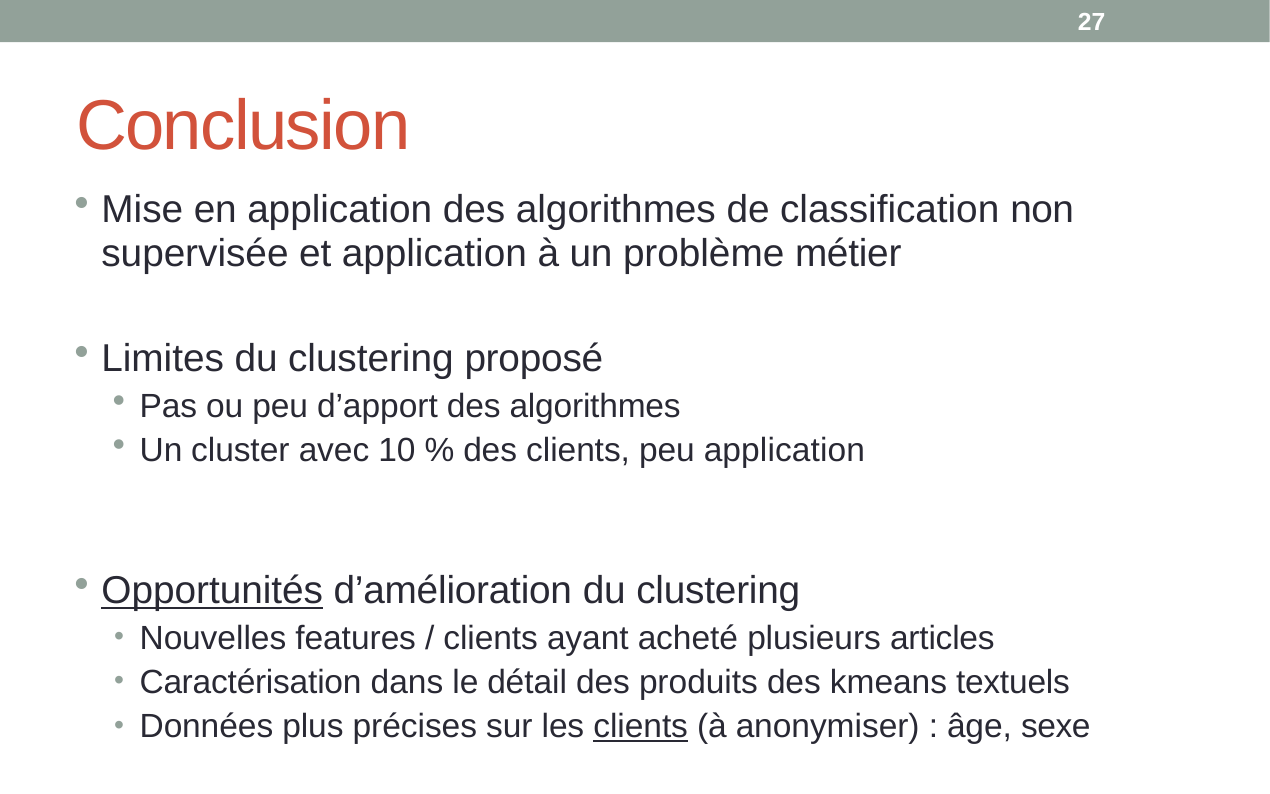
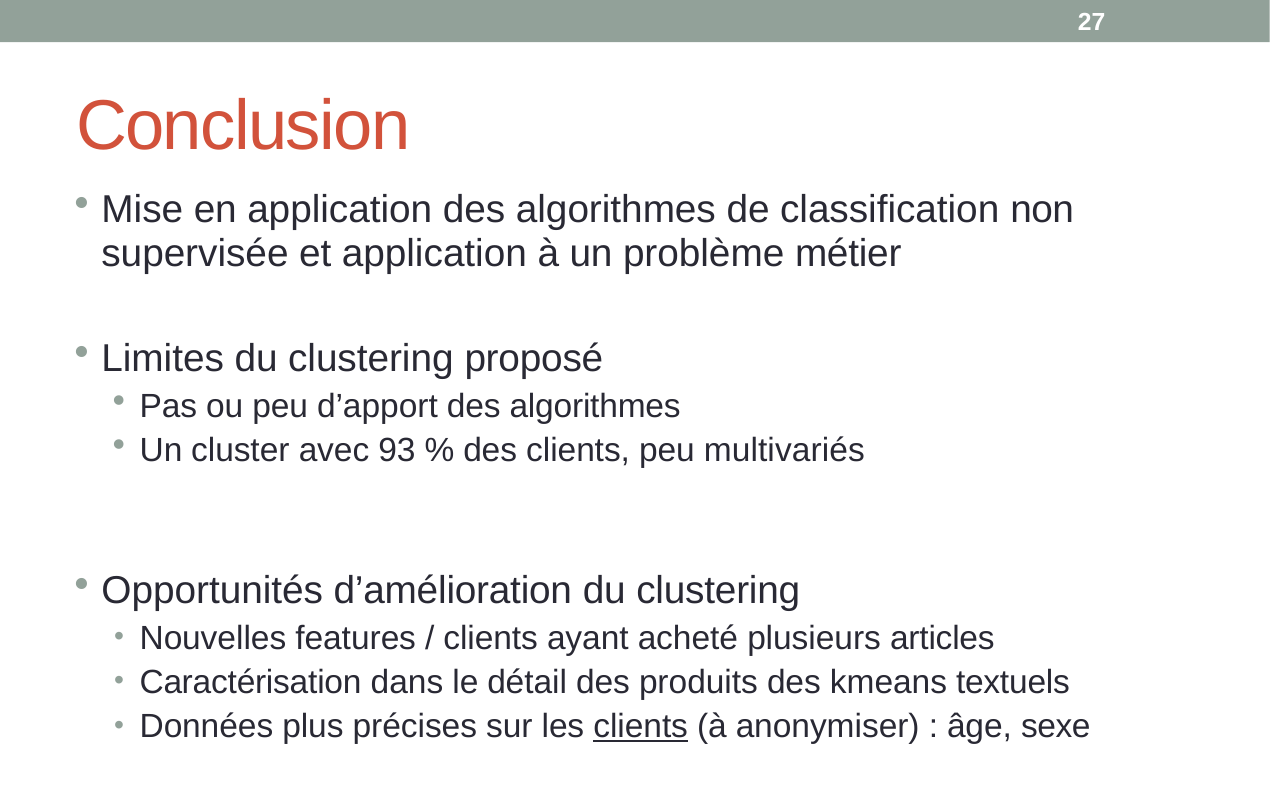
10: 10 -> 93 (397, 450)
peu application: application -> multivariés (784, 450)
Opportunités underline: present -> none (212, 591)
